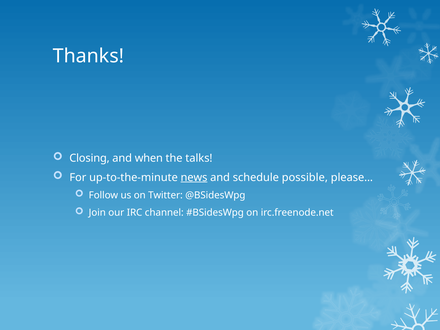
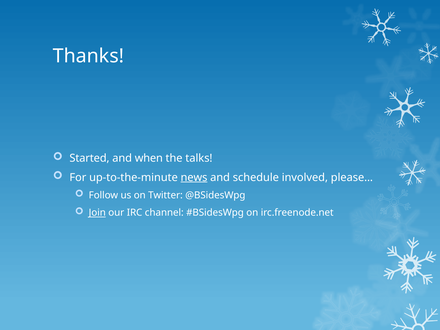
Closing: Closing -> Started (89, 158)
possible: possible -> involved (305, 177)
Join underline: none -> present (97, 213)
